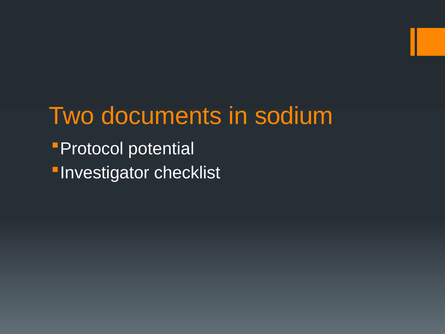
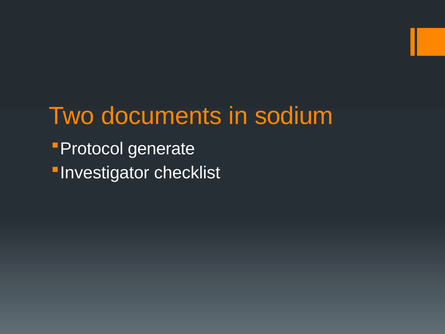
potential: potential -> generate (161, 149)
